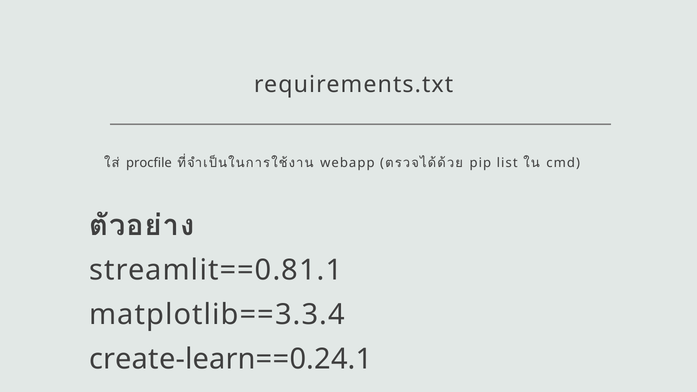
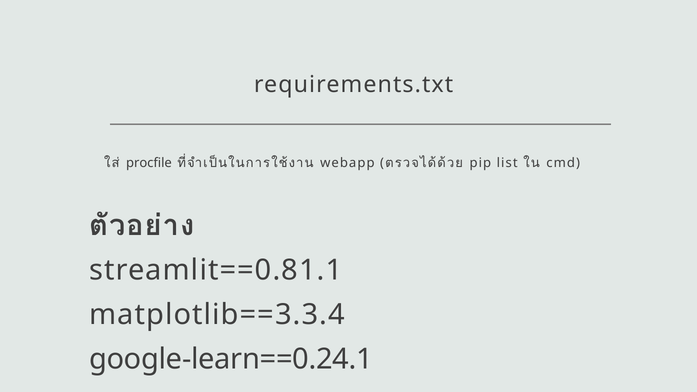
create-learn==0.24.1: create-learn==0.24.1 -> google-learn==0.24.1 (231, 359)
